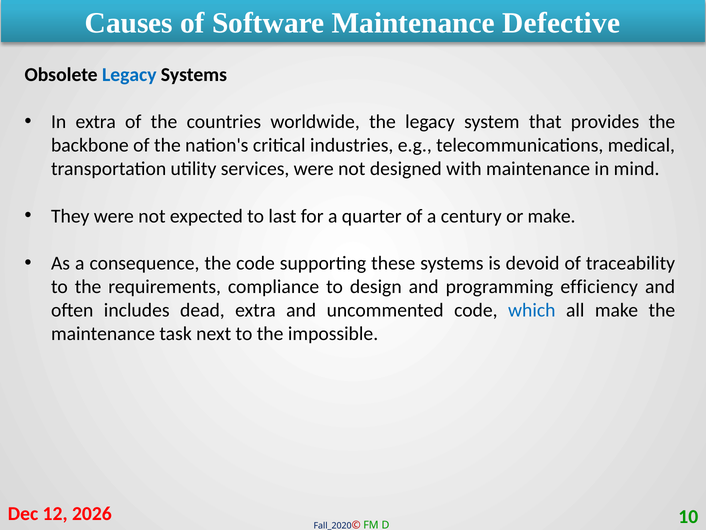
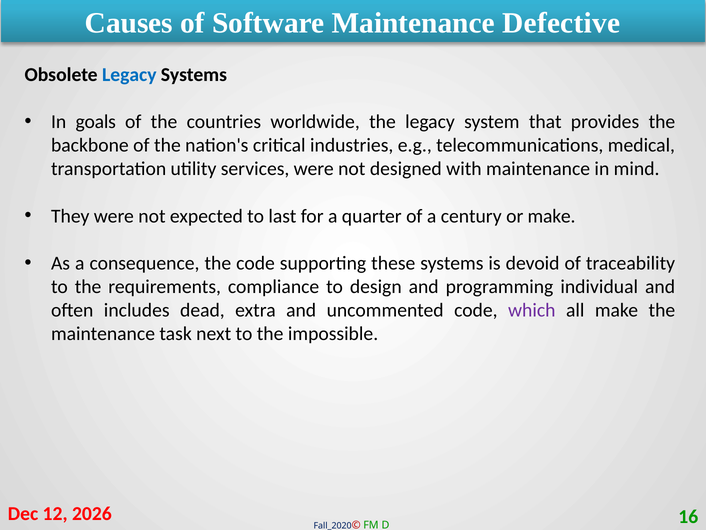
In extra: extra -> goals (96, 122)
efficiency: efficiency -> individual (599, 286)
which colour: blue -> purple (532, 310)
10: 10 -> 16 (688, 517)
